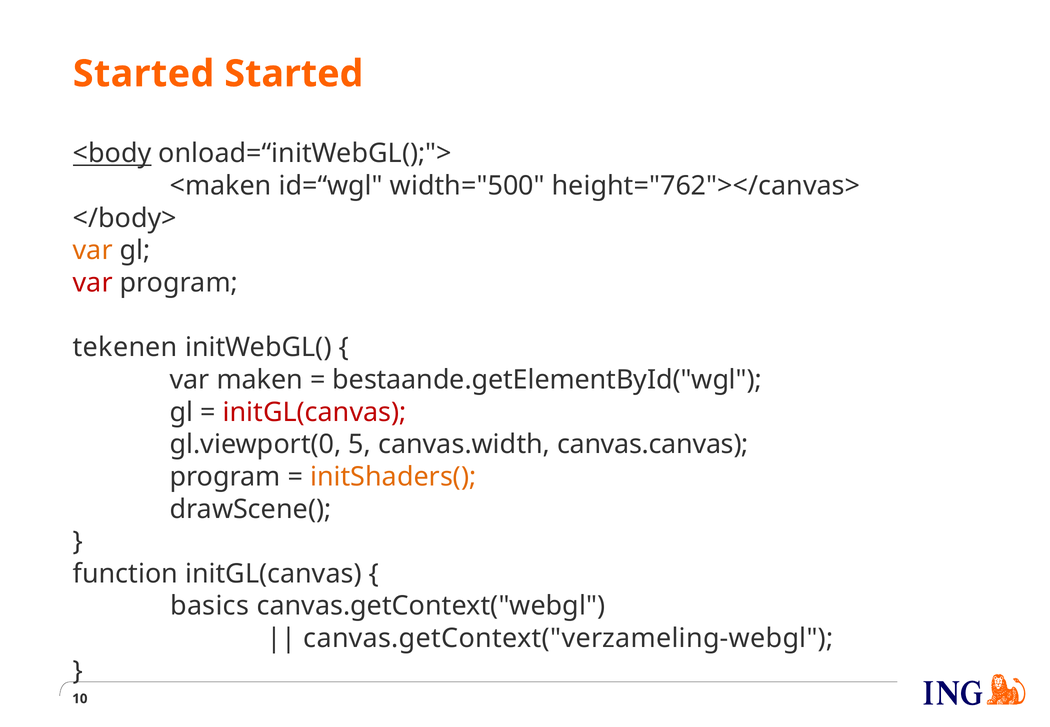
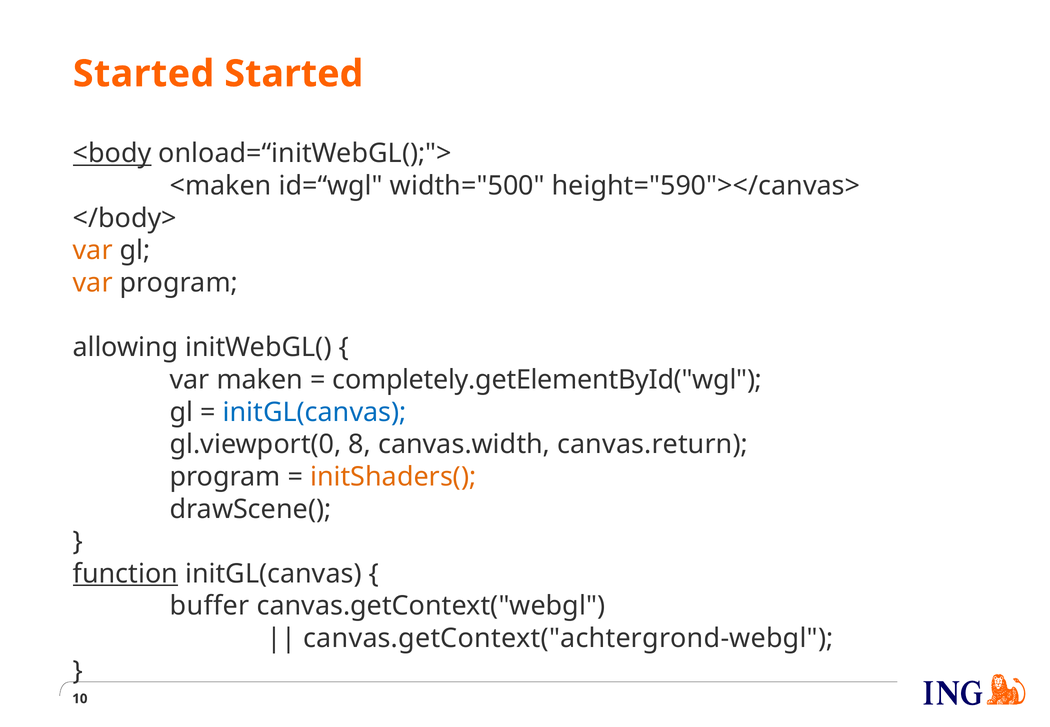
height="762"></canvas>: height="762"></canvas> -> height="590"></canvas> (706, 186)
var colour: red -> orange (93, 283)
tekenen: tekenen -> allowing (125, 347)
bestaande.getElementById("wgl: bestaande.getElementById("wgl -> completely.getElementById("wgl (547, 380)
initGL(canvas colour: red -> blue (315, 412)
5: 5 -> 8 (360, 444)
canvas.canvas: canvas.canvas -> canvas.return (653, 444)
function underline: none -> present (125, 574)
basics: basics -> buffer (210, 606)
canvas.getContext("verzameling-webgl: canvas.getContext("verzameling-webgl -> canvas.getContext("achtergrond-webgl (568, 638)
